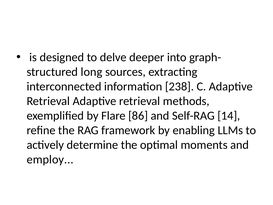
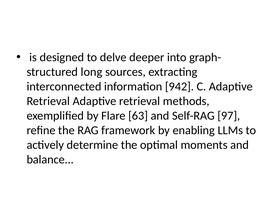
238: 238 -> 942 (179, 86)
86: 86 -> 63 (138, 116)
14: 14 -> 97 (229, 116)
employ: employ -> balance (50, 159)
